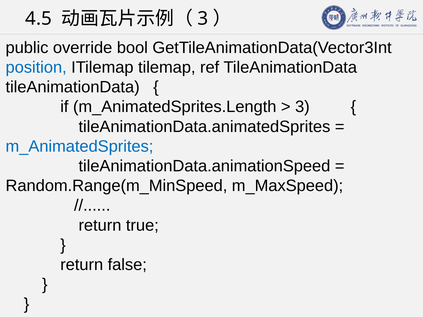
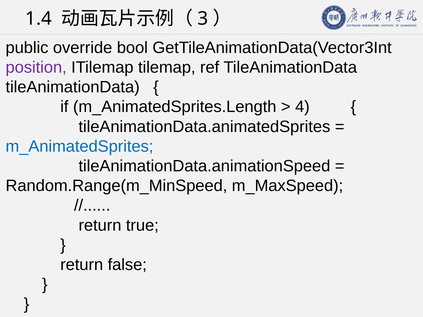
4.5: 4.5 -> 1.4 (39, 19)
position colour: blue -> purple (36, 67)
3: 3 -> 4 (302, 107)
